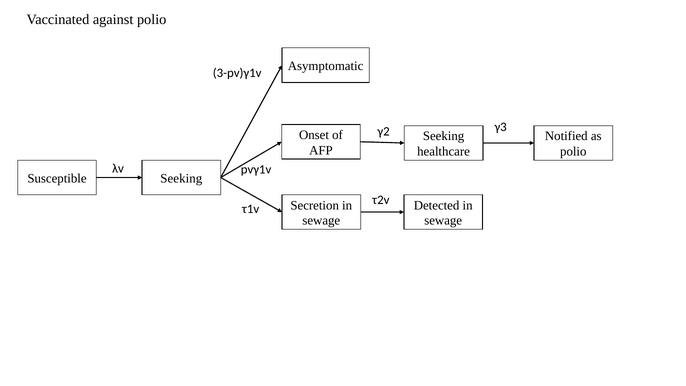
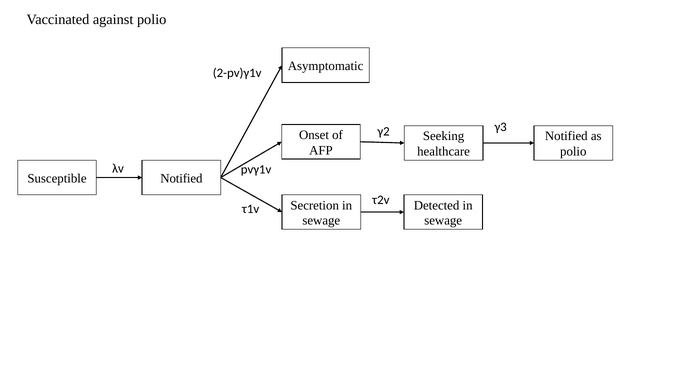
3-pv)γ1v: 3-pv)γ1v -> 2-pv)γ1v (237, 73)
Susceptible Seeking: Seeking -> Notified (181, 178)
